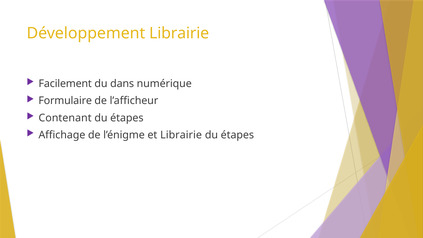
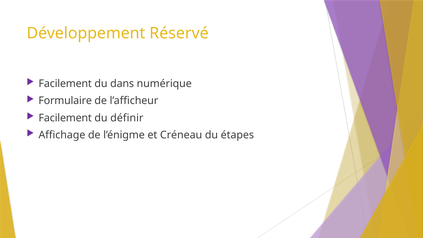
Développement Librairie: Librairie -> Réservé (179, 33)
Contenant: Contenant -> Facilement (65, 118)
étapes: étapes -> définir (127, 118)
et Librairie: Librairie -> Créneau (181, 135)
